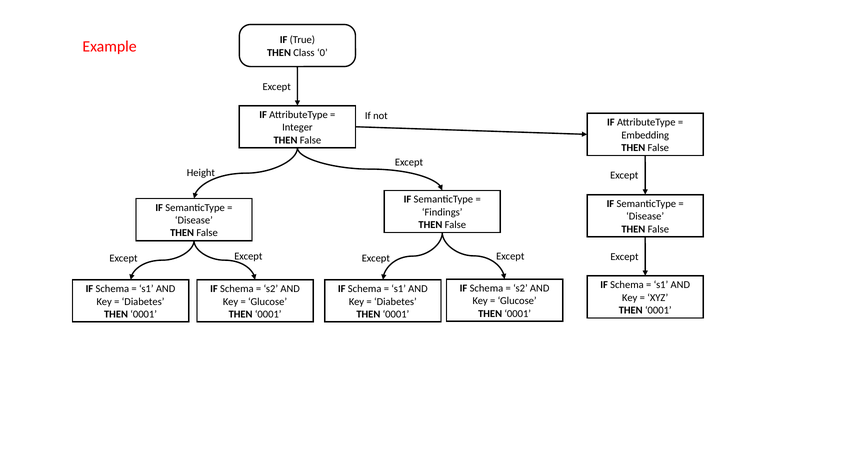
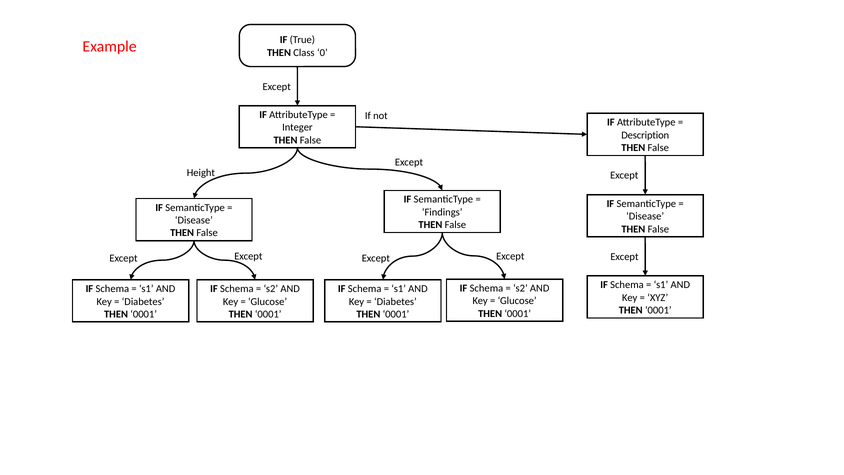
Embedding: Embedding -> Description (645, 135)
